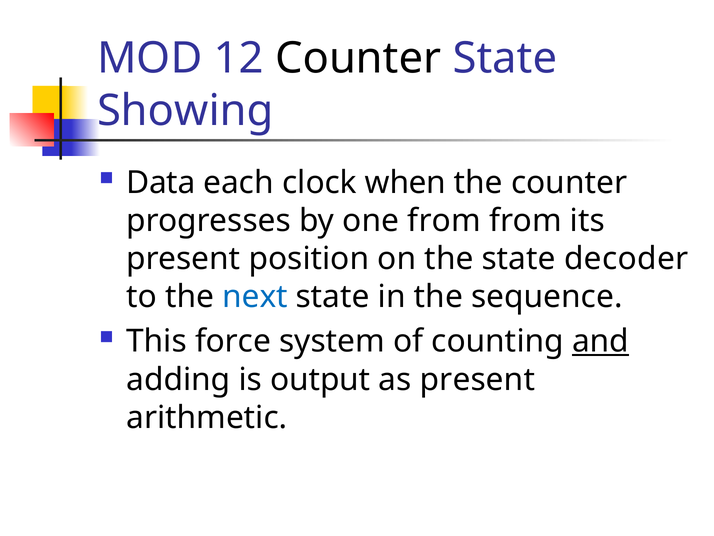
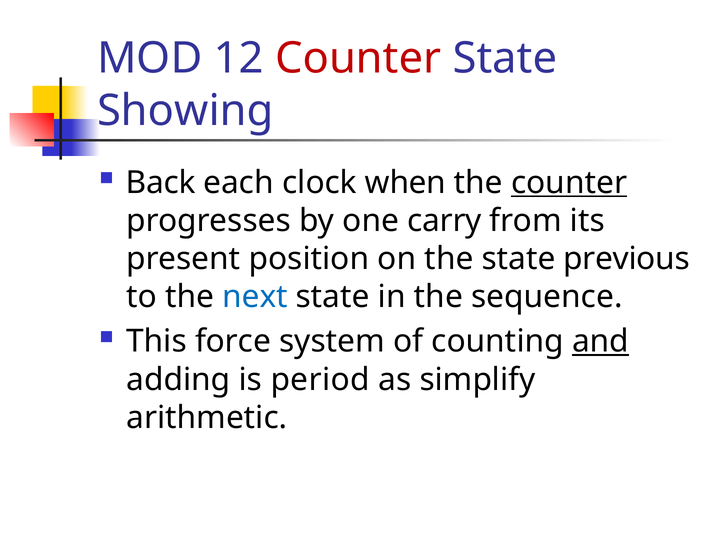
Counter colour: black -> red (358, 58)
Data: Data -> Back (161, 182)
counter underline: none -> present (569, 182)
one from: from -> carry (444, 220)
decoder: decoder -> previous (627, 259)
output: output -> period (320, 379)
as present: present -> simplify (477, 379)
